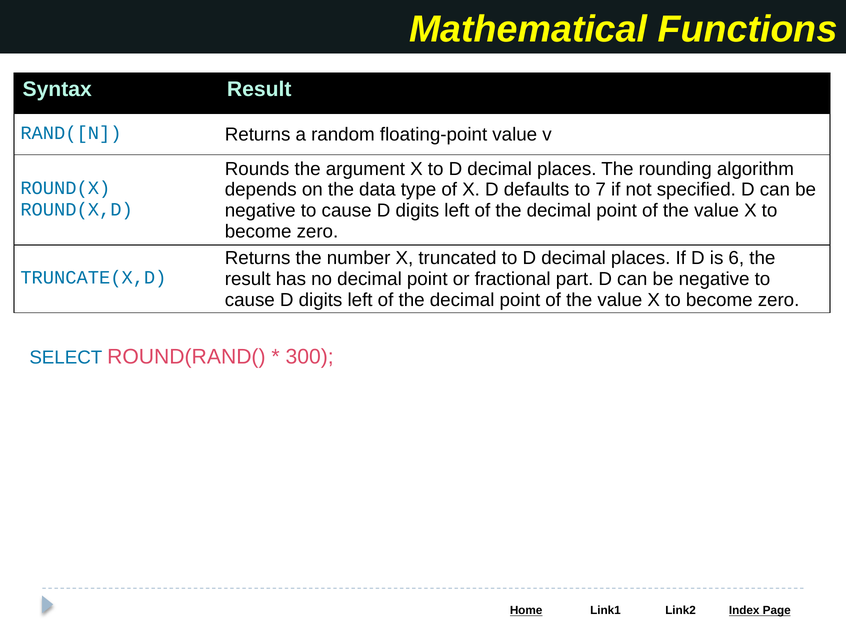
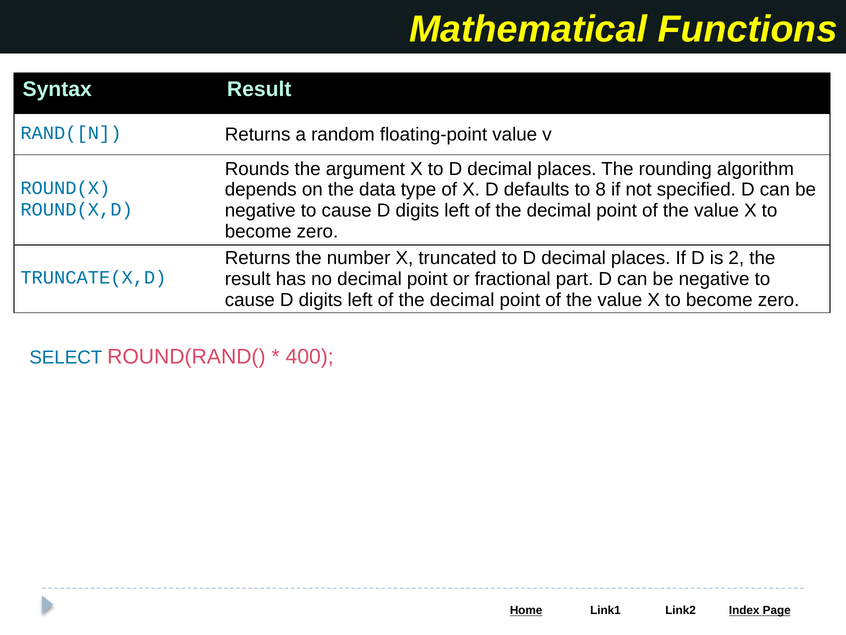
7: 7 -> 8 (601, 190)
6: 6 -> 2 (736, 258)
300: 300 -> 400 (310, 357)
